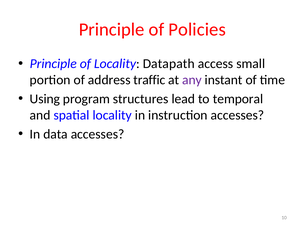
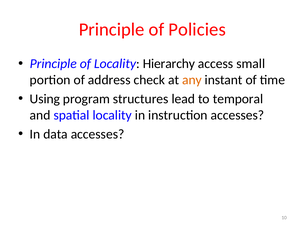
Datapath: Datapath -> Hierarchy (169, 64)
traffic: traffic -> check (149, 80)
any colour: purple -> orange (192, 80)
